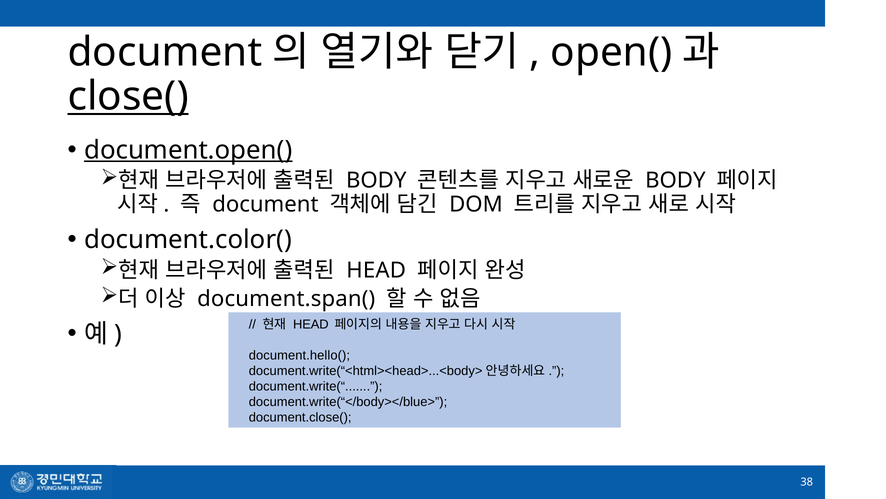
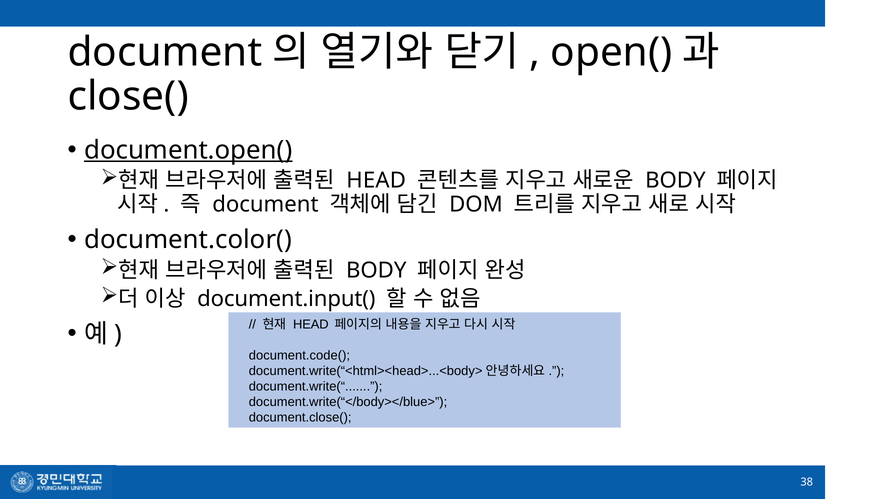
close( underline: present -> none (128, 96)
BODY: BODY -> HEAD (376, 180)
HEAD: HEAD -> BODY (376, 270)
document.span(: document.span( -> document.input( (286, 298)
document.hello(: document.hello( -> document.code( (299, 355)
